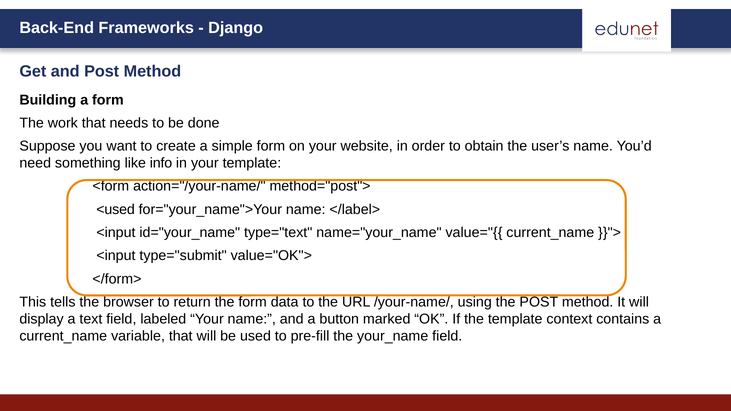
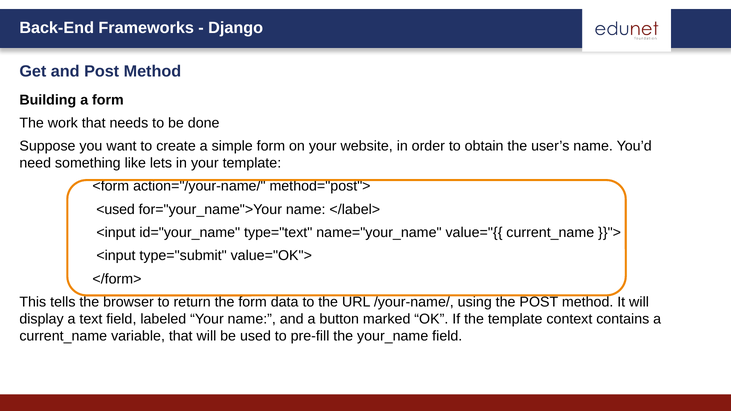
info: info -> lets (161, 163)
